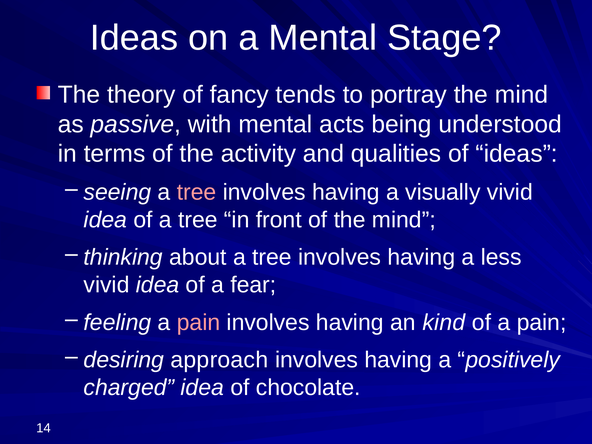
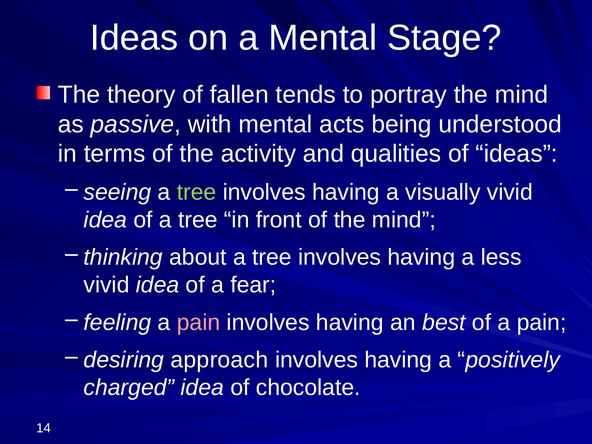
fancy: fancy -> fallen (239, 95)
tree colour: pink -> light green (197, 192)
kind: kind -> best (444, 322)
